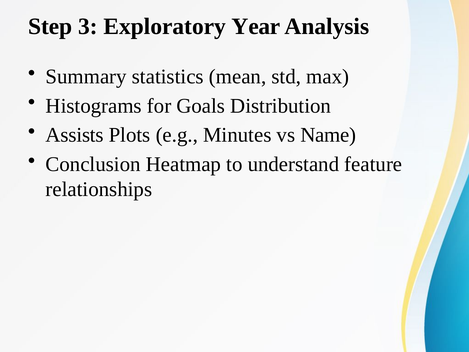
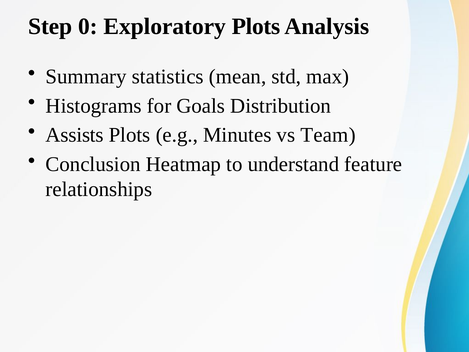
3: 3 -> 0 (88, 26)
Exploratory Year: Year -> Plots (256, 26)
Name: Name -> Team (328, 135)
